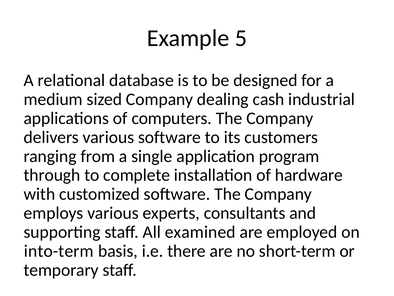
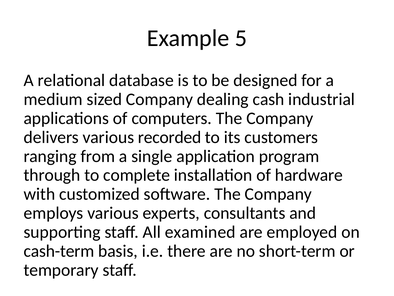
various software: software -> recorded (170, 137)
into-term: into-term -> cash-term (59, 251)
